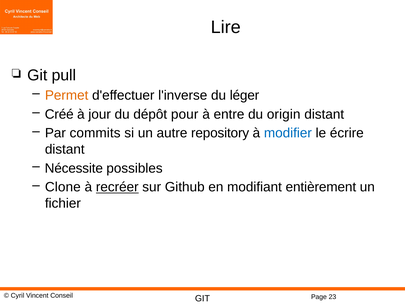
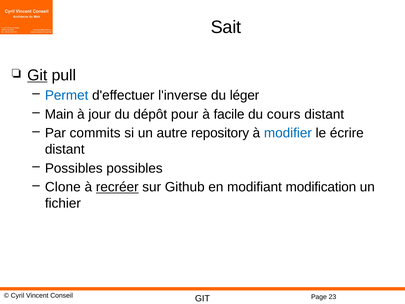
Lire: Lire -> Sait (226, 27)
Git underline: none -> present (37, 75)
Permet colour: orange -> blue (67, 95)
Créé: Créé -> Main (59, 114)
entre: entre -> facile (229, 114)
origin: origin -> cours (284, 114)
Nécessite: Nécessite -> Possibles (74, 168)
entièrement: entièrement -> modification (321, 187)
